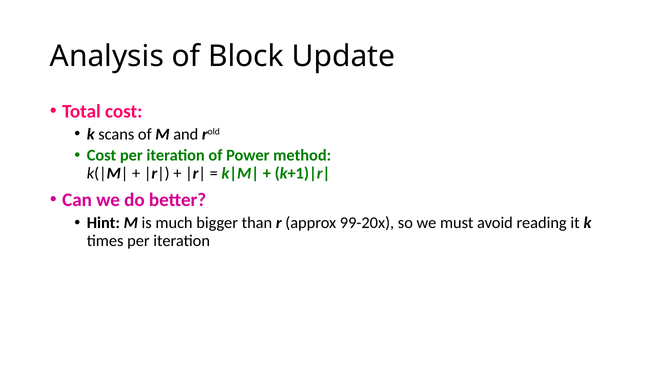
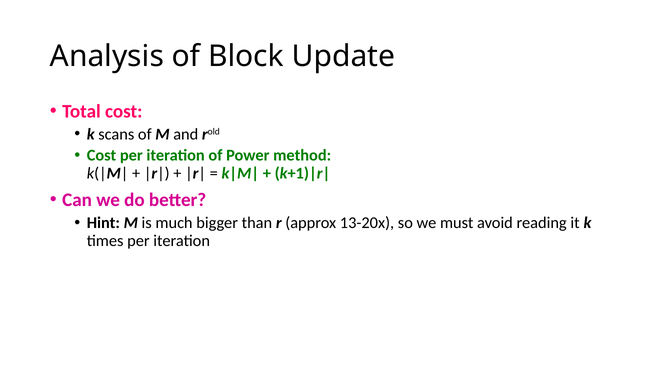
99-20x: 99-20x -> 13-20x (367, 223)
